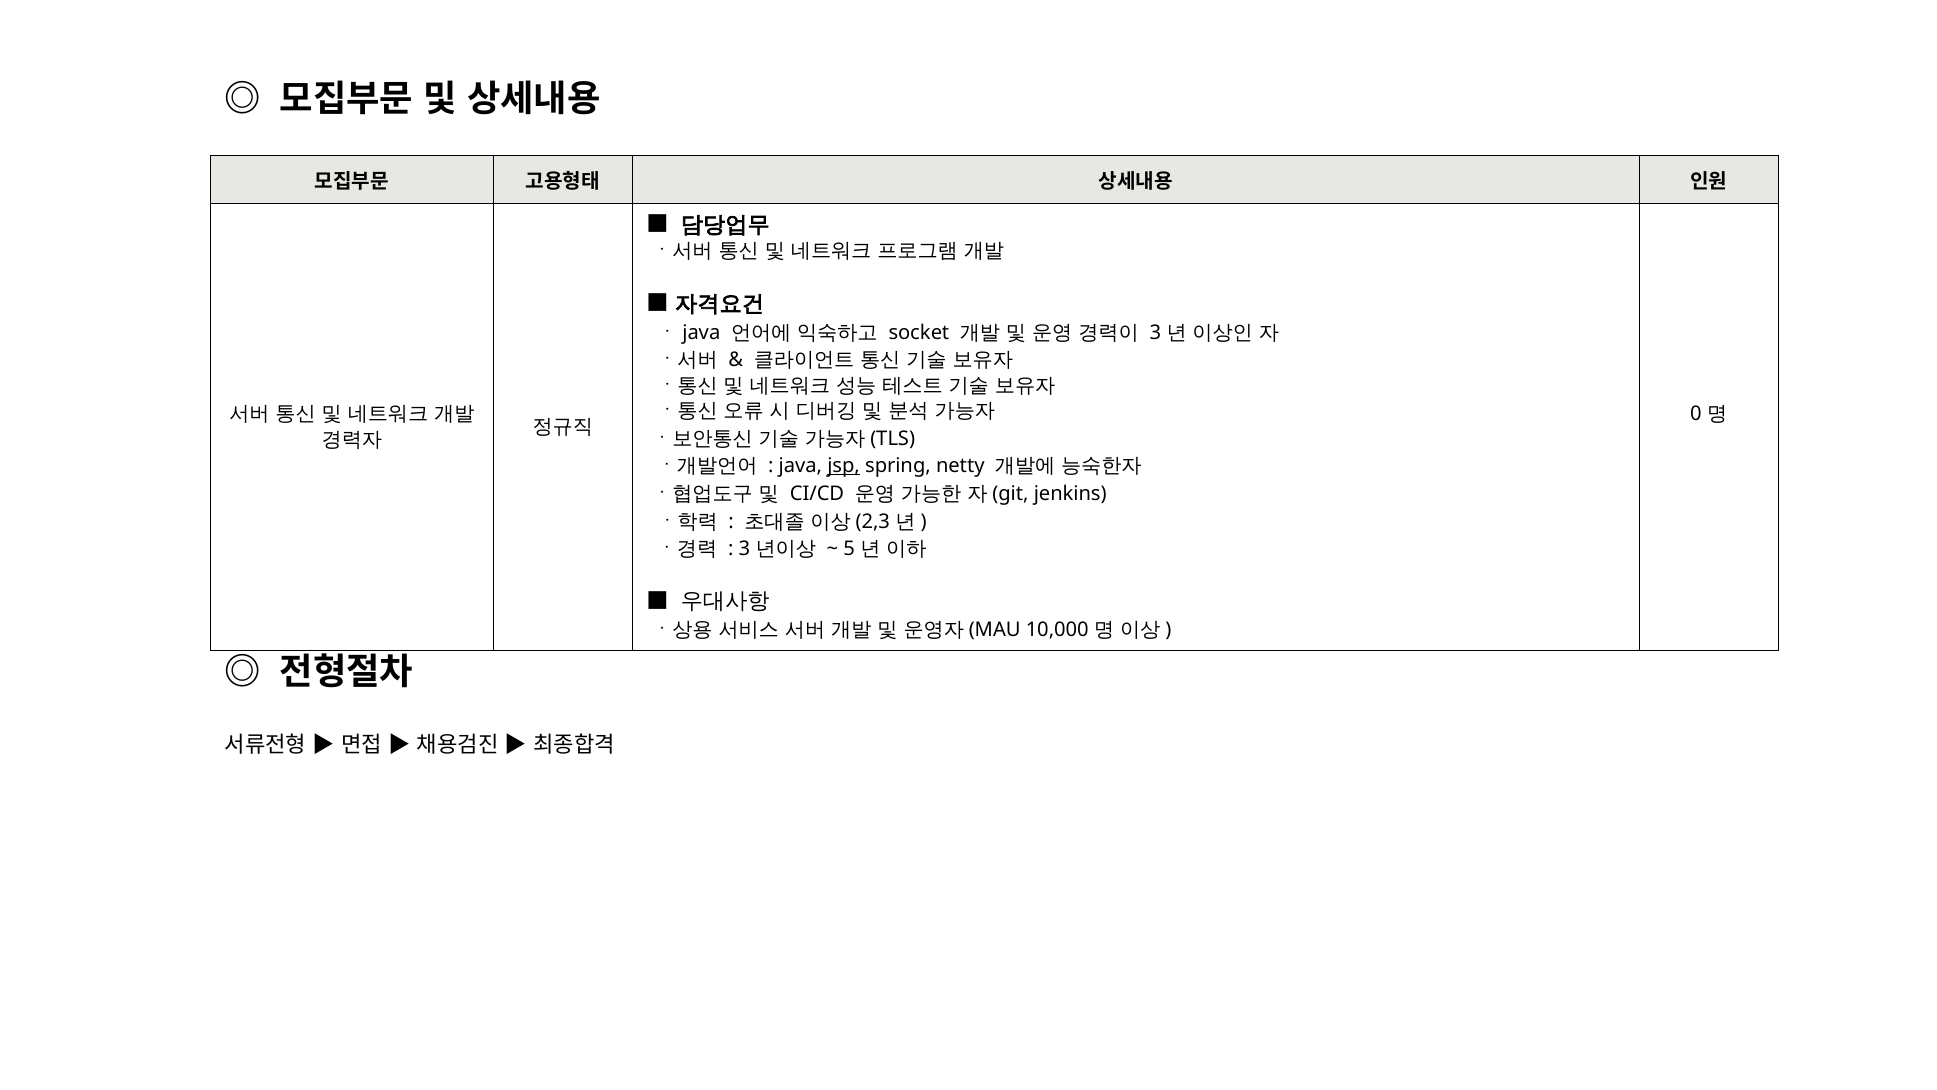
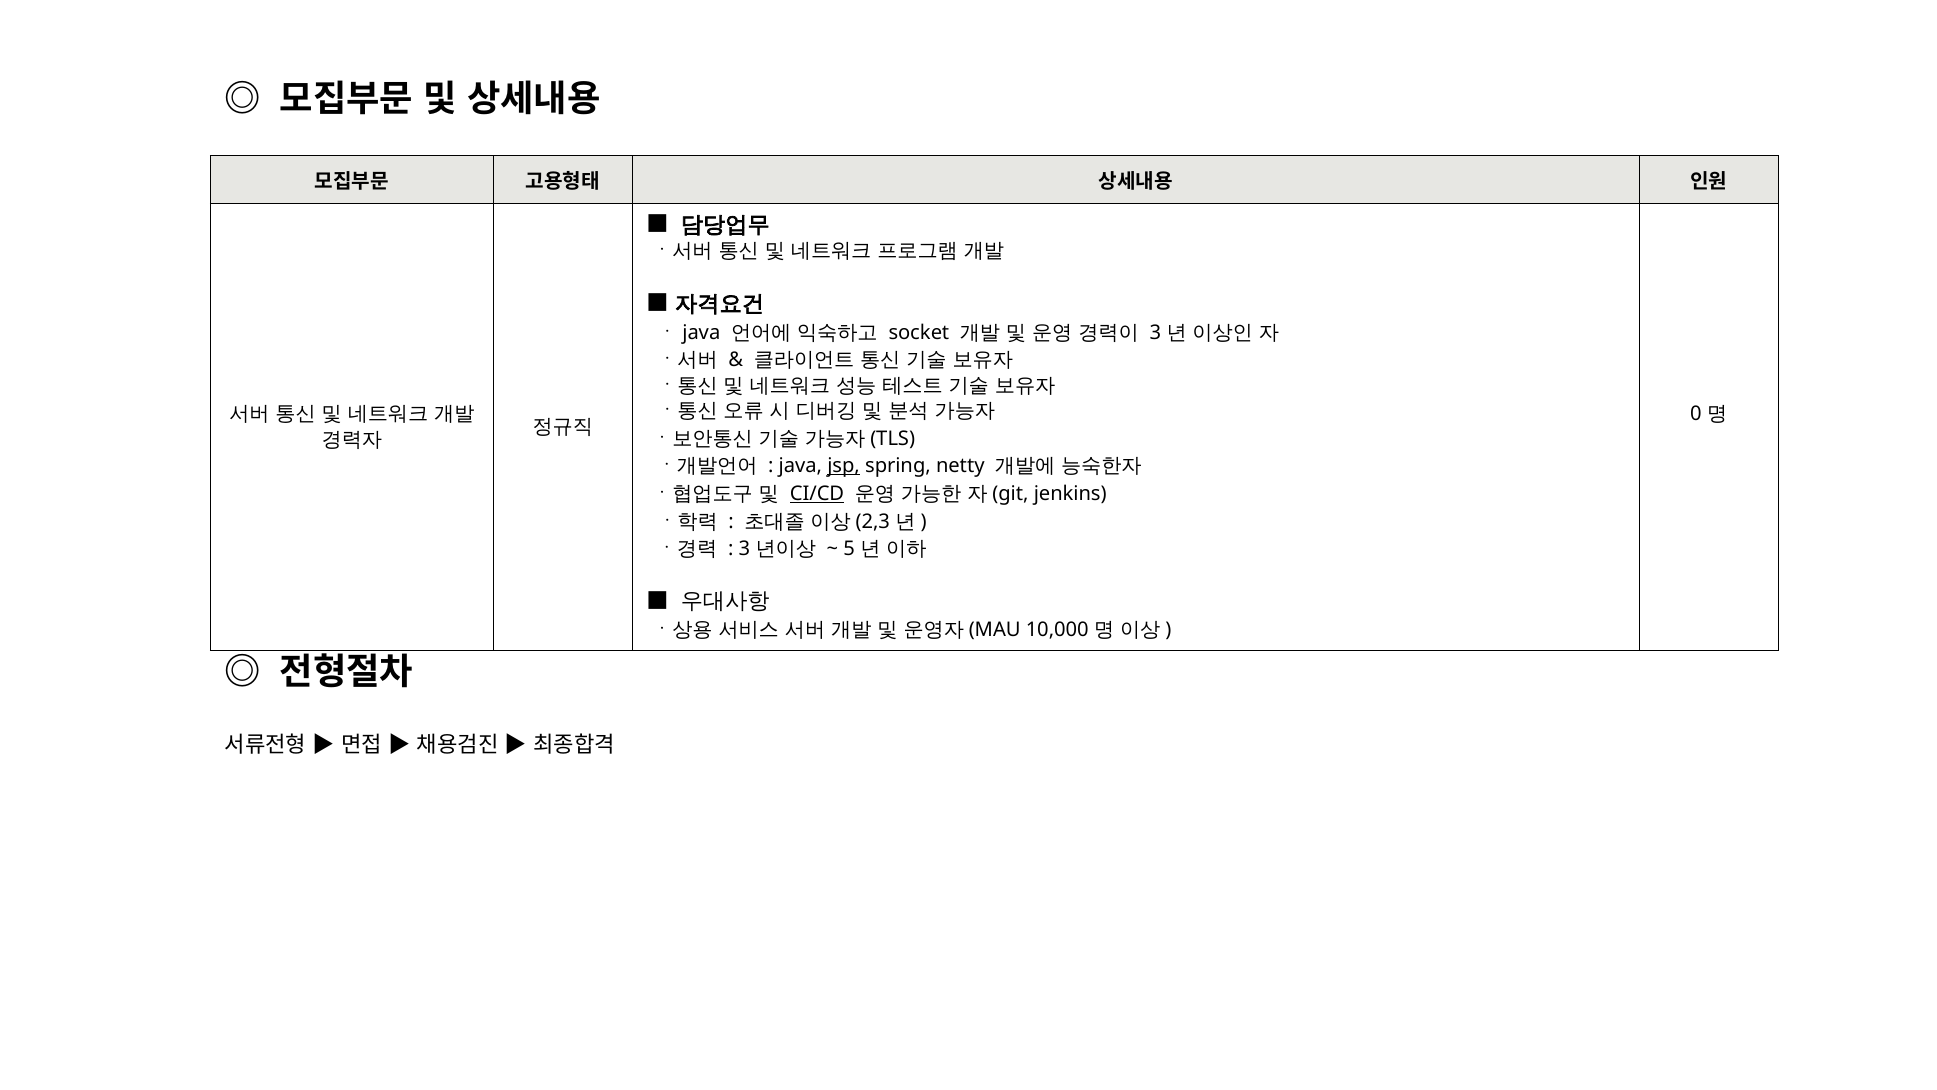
CI/CD underline: none -> present (817, 494)
